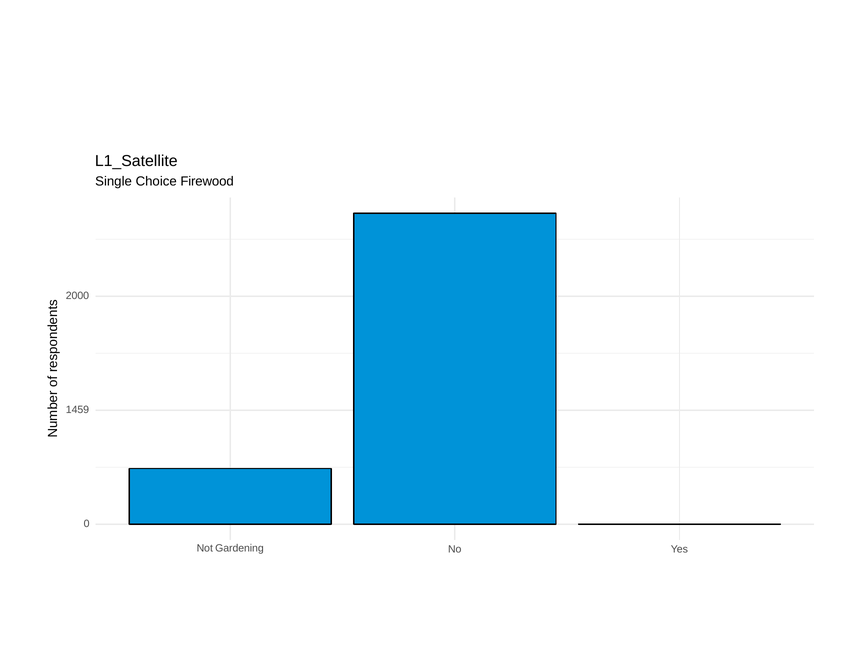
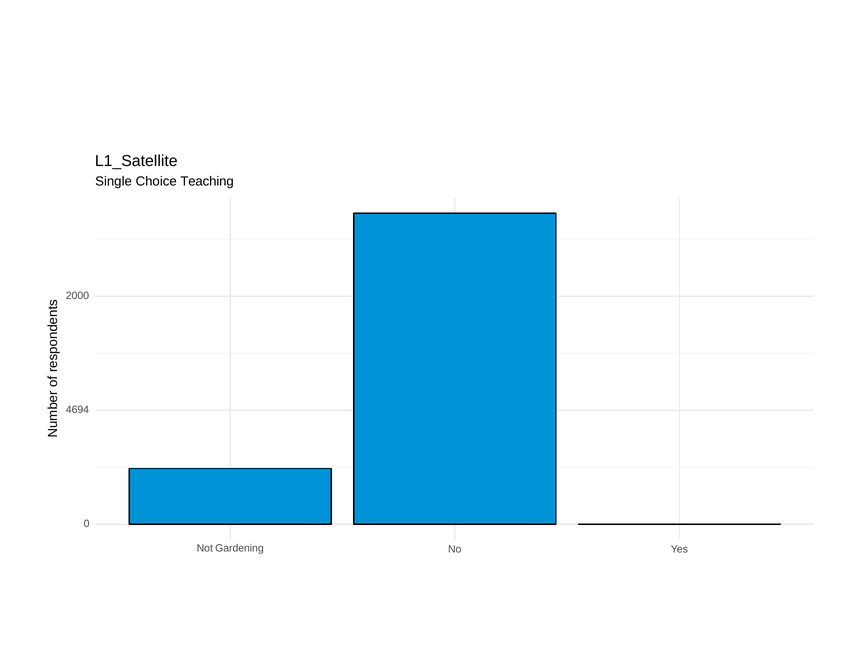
Firewood: Firewood -> Teaching (207, 181)
1459: 1459 -> 4694 (77, 410)
